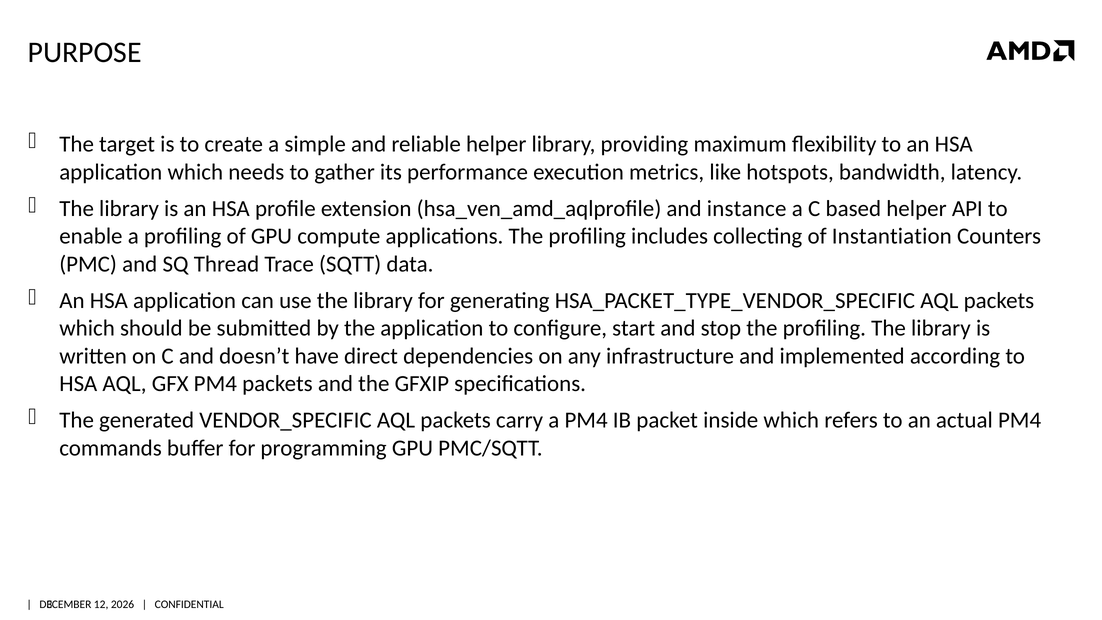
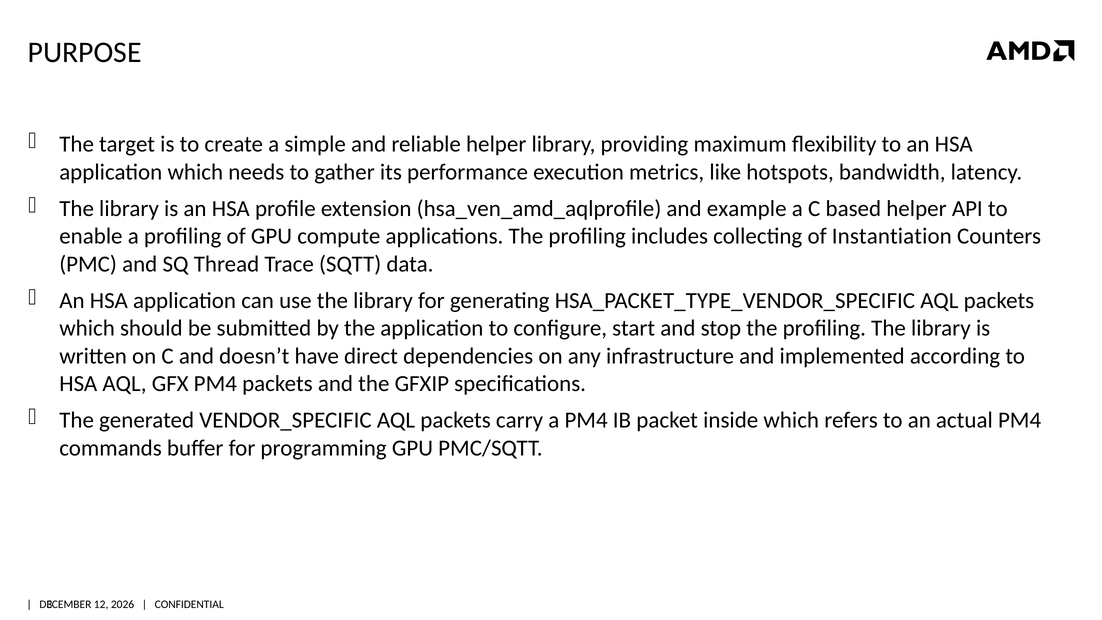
instance: instance -> example (747, 209)
